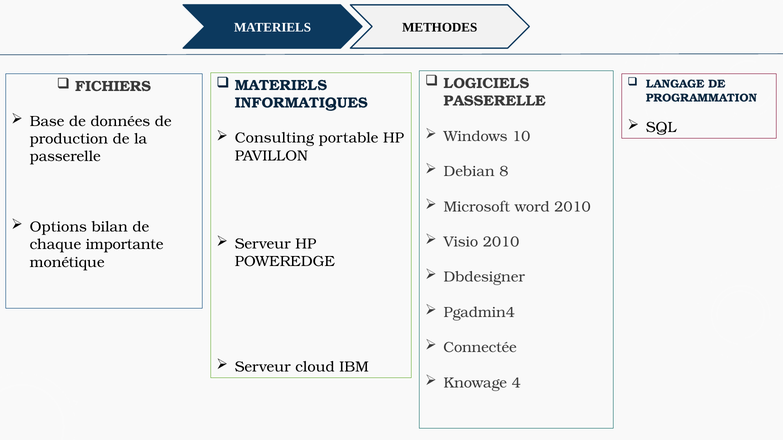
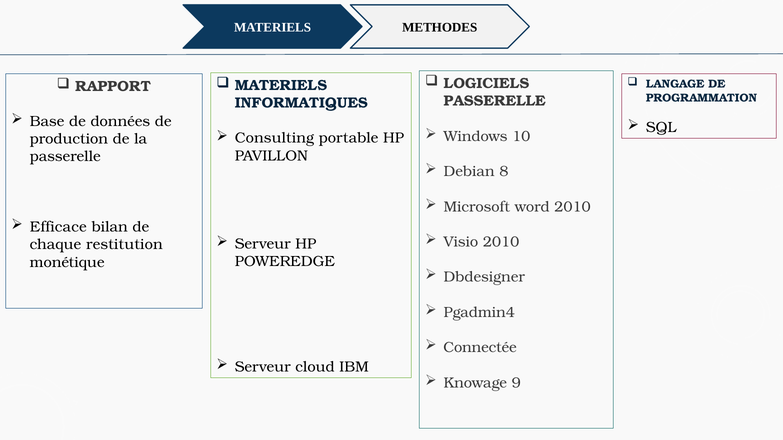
FICHIERS: FICHIERS -> RAPPORT (113, 86)
Options: Options -> Efficace (58, 227)
importante: importante -> restitution (124, 245)
4: 4 -> 9 (516, 383)
